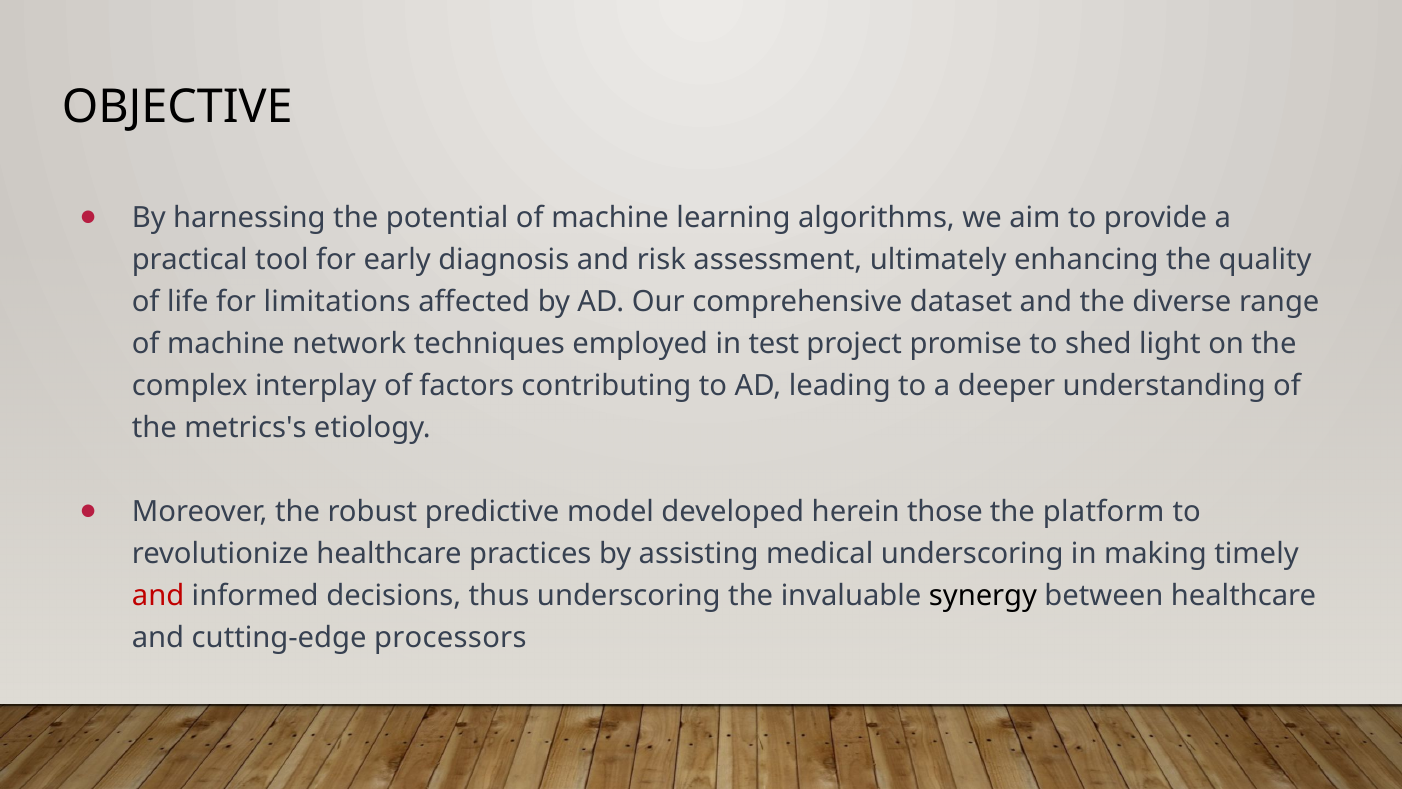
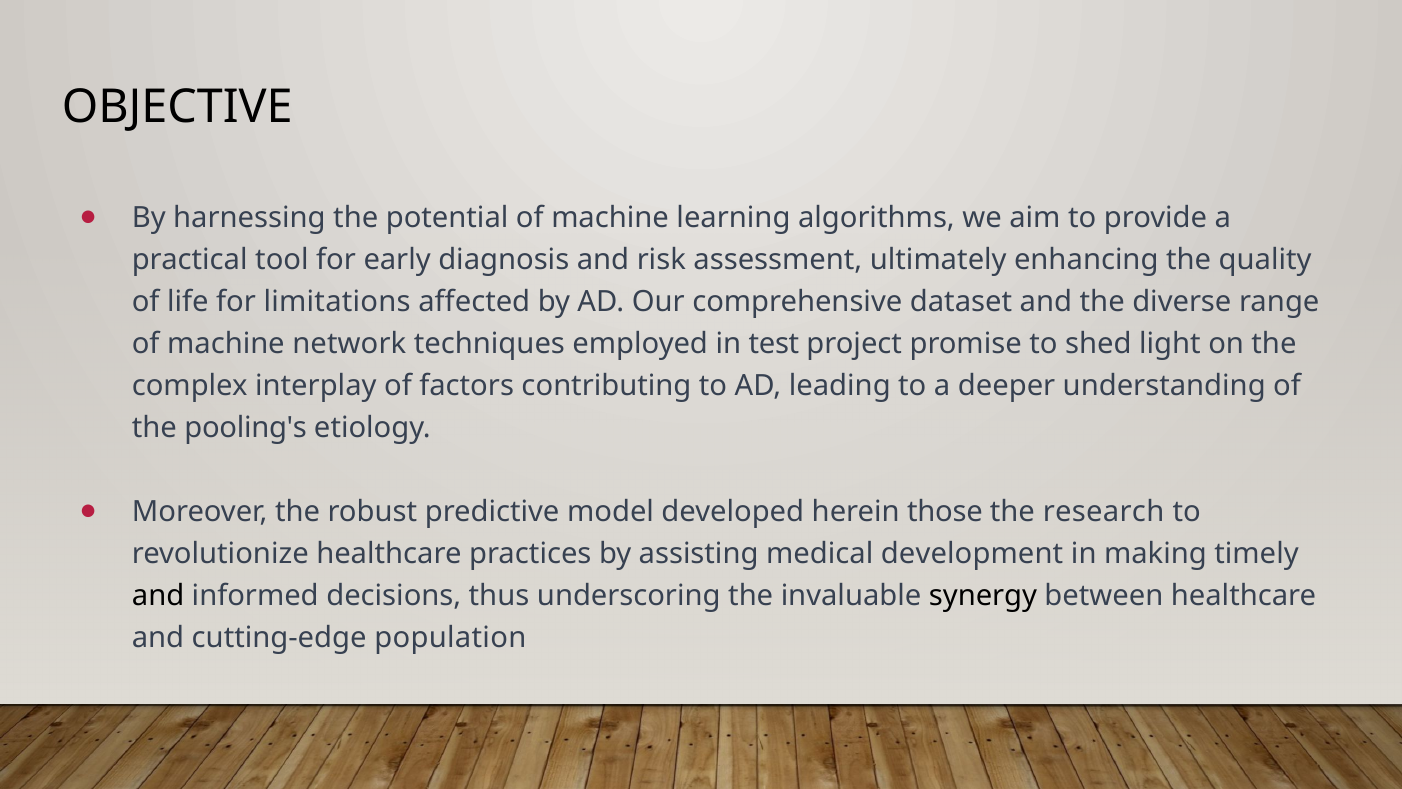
metrics's: metrics's -> pooling's (246, 428)
platform: platform -> research (1104, 512)
medical underscoring: underscoring -> development (972, 554)
and colour: red -> black (158, 596)
processors: processors -> population (450, 638)
